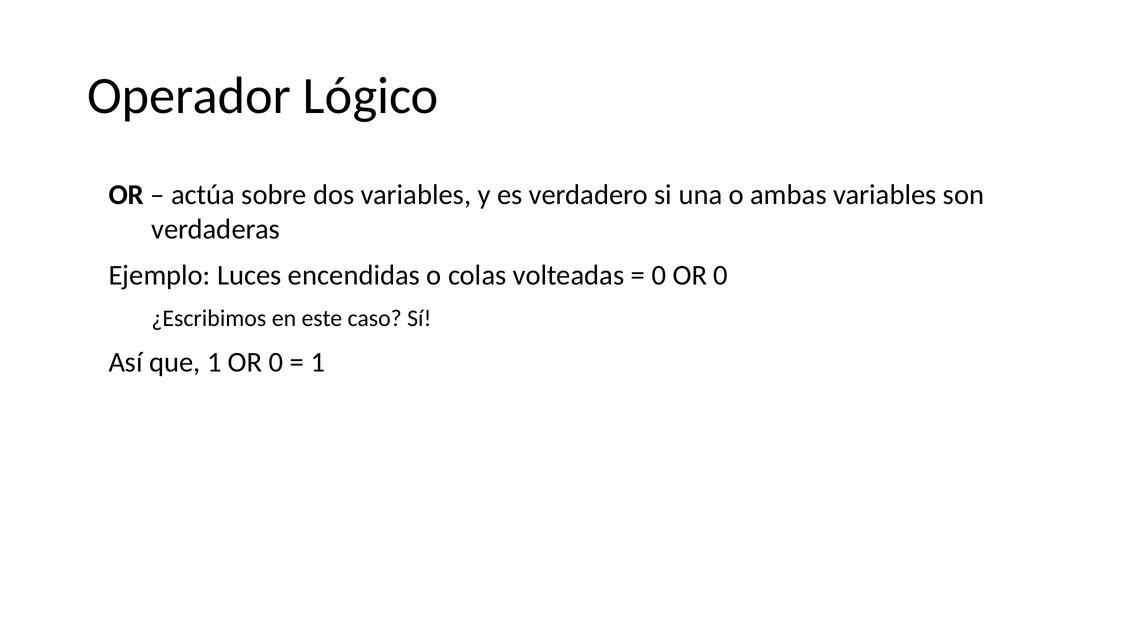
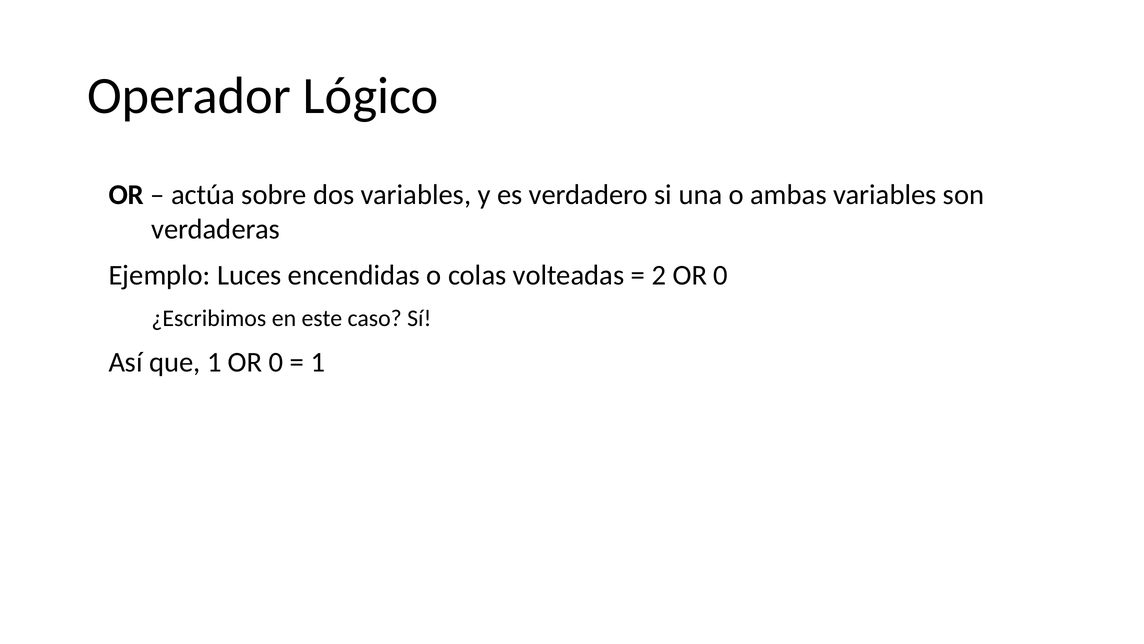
0: 0 -> 2 (659, 275)
